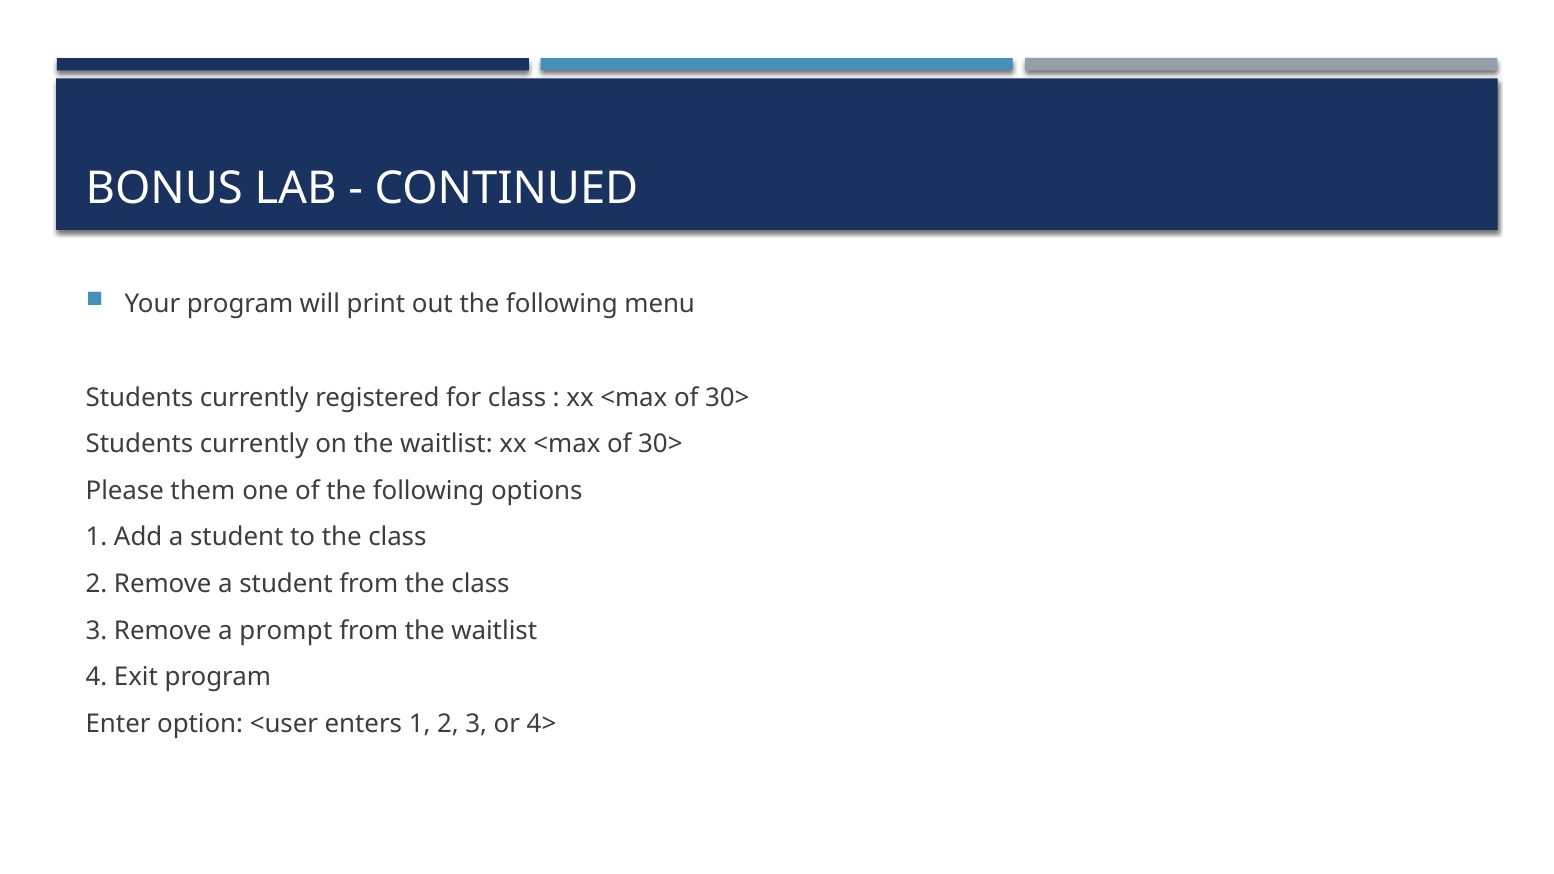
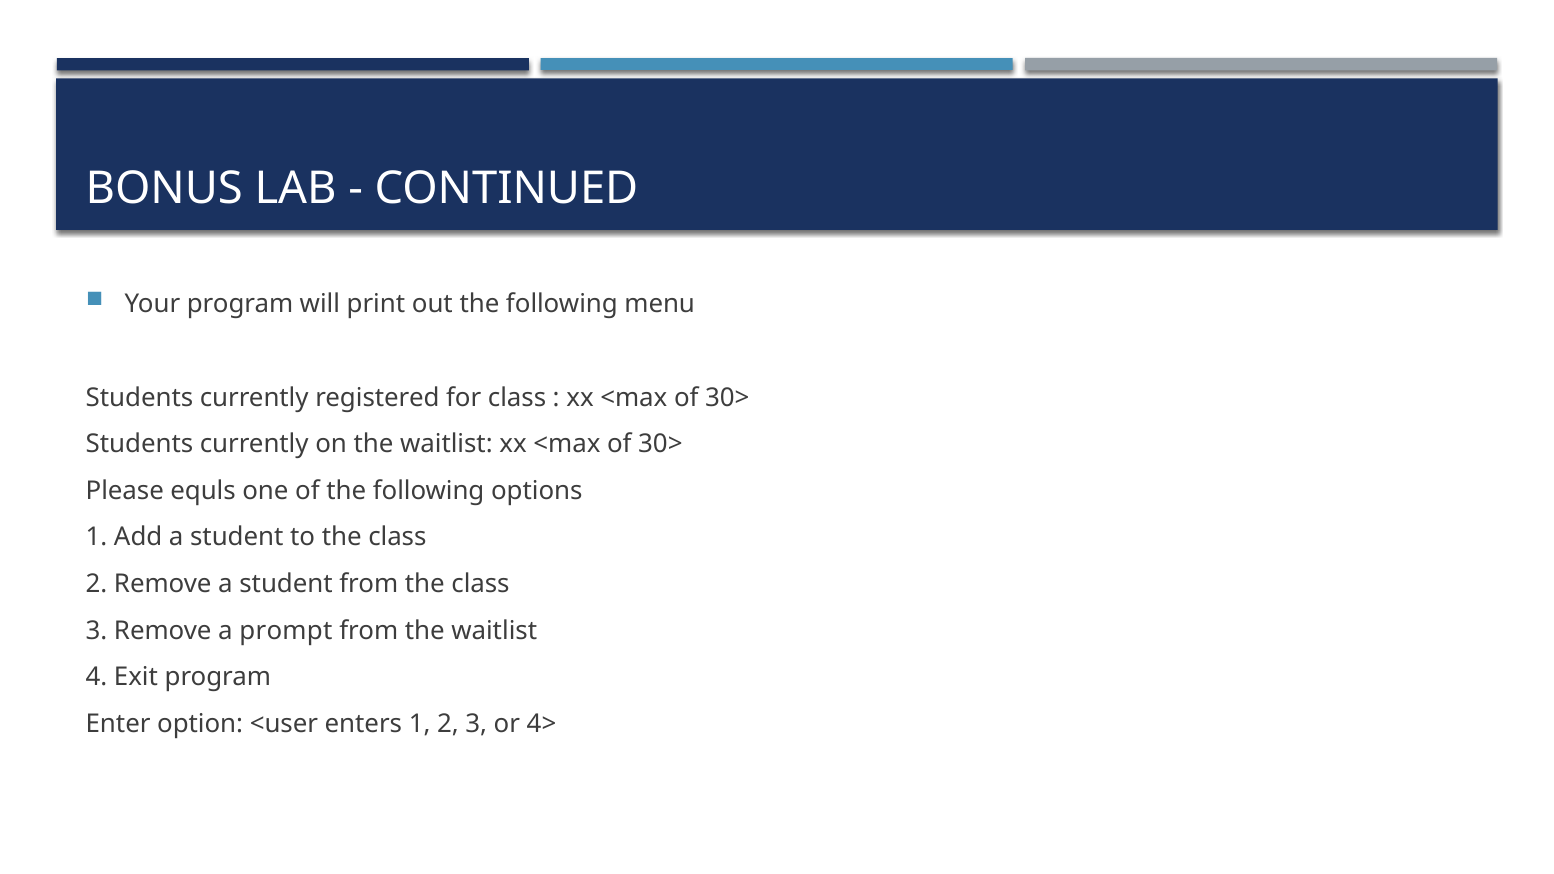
them: them -> equls (203, 491)
